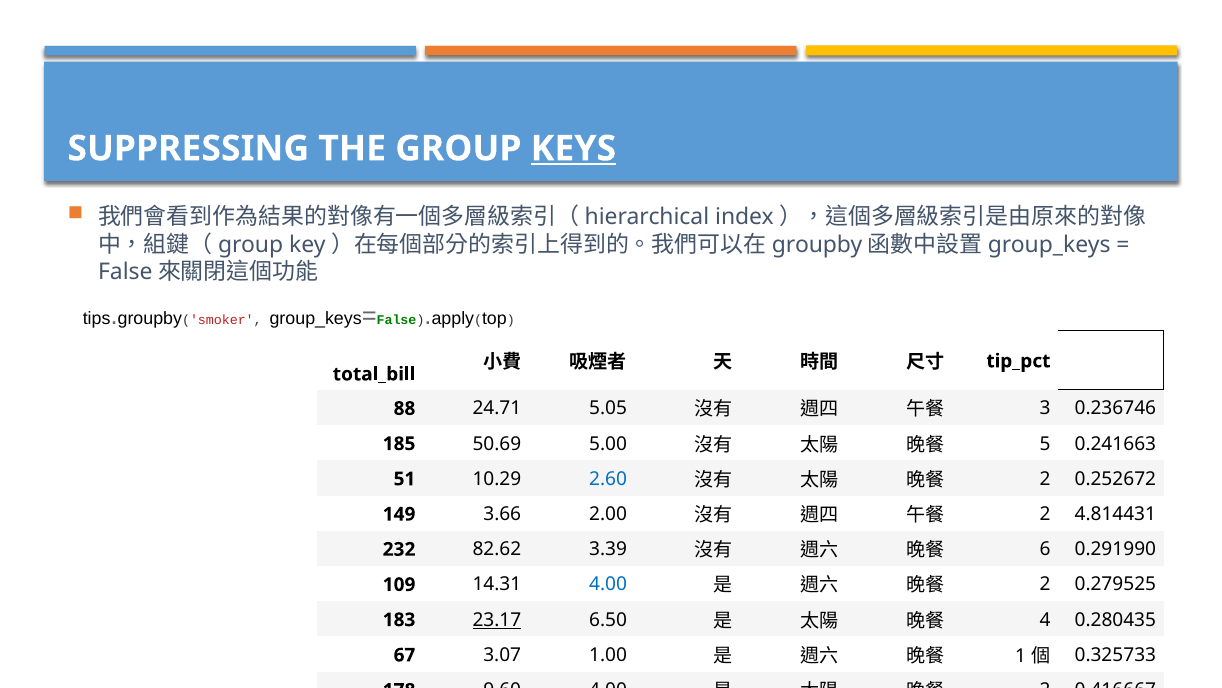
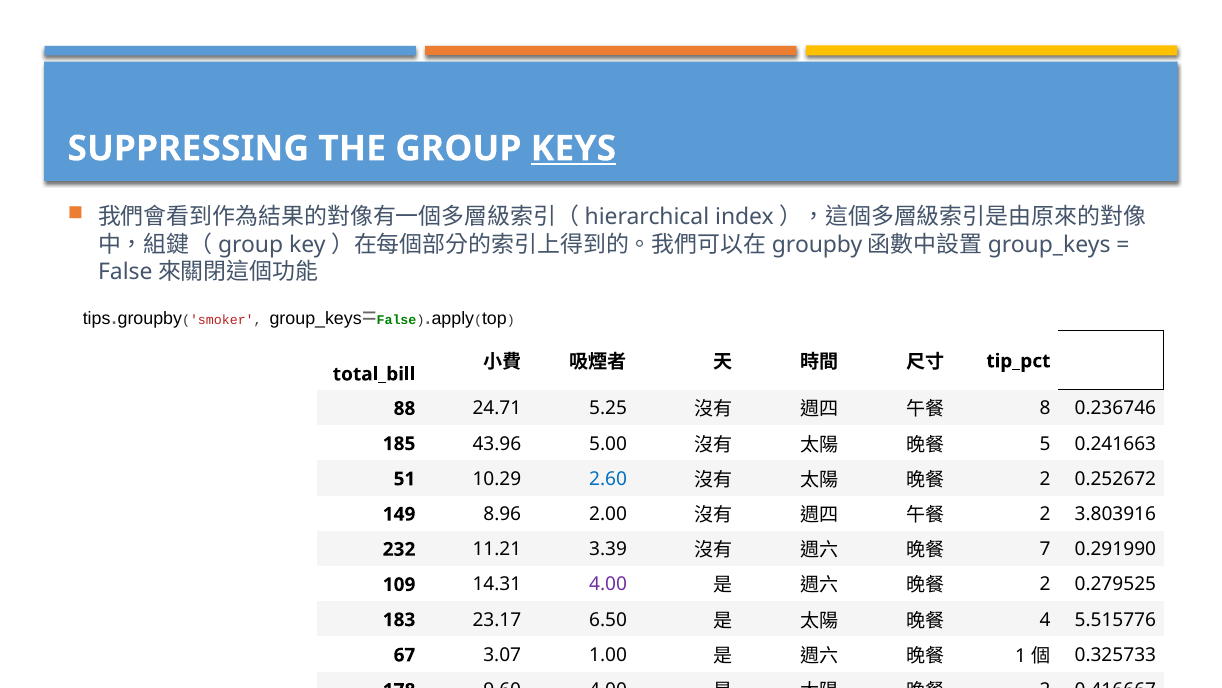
5.05: 5.05 -> 5.25 (608, 408)
3: 3 -> 8 (1045, 408)
50.69: 50.69 -> 43.96 (497, 443)
3.66: 3.66 -> 8.96 (502, 514)
4.814431: 4.814431 -> 3.803916 (1115, 514)
82.62: 82.62 -> 11.21 (497, 549)
6: 6 -> 7 (1045, 549)
4.00 colour: blue -> purple (608, 584)
23.17 underline: present -> none (497, 619)
0.280435: 0.280435 -> 5.515776 (1115, 619)
